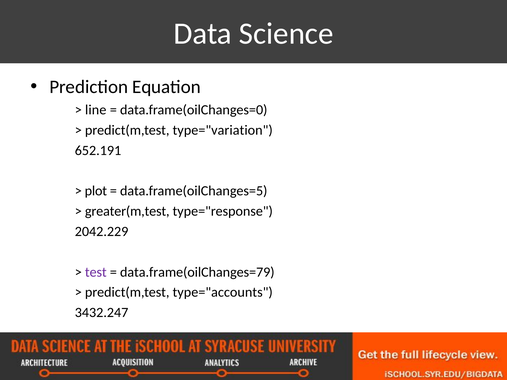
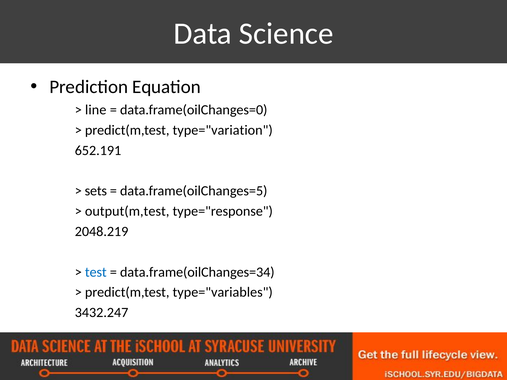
plot: plot -> sets (96, 191)
greater(m,test: greater(m,test -> output(m,test (127, 211)
2042.229: 2042.229 -> 2048.219 (102, 232)
test colour: purple -> blue (96, 272)
data.frame(oilChanges=79: data.frame(oilChanges=79 -> data.frame(oilChanges=34 (197, 272)
type="accounts: type="accounts -> type="variables (223, 293)
